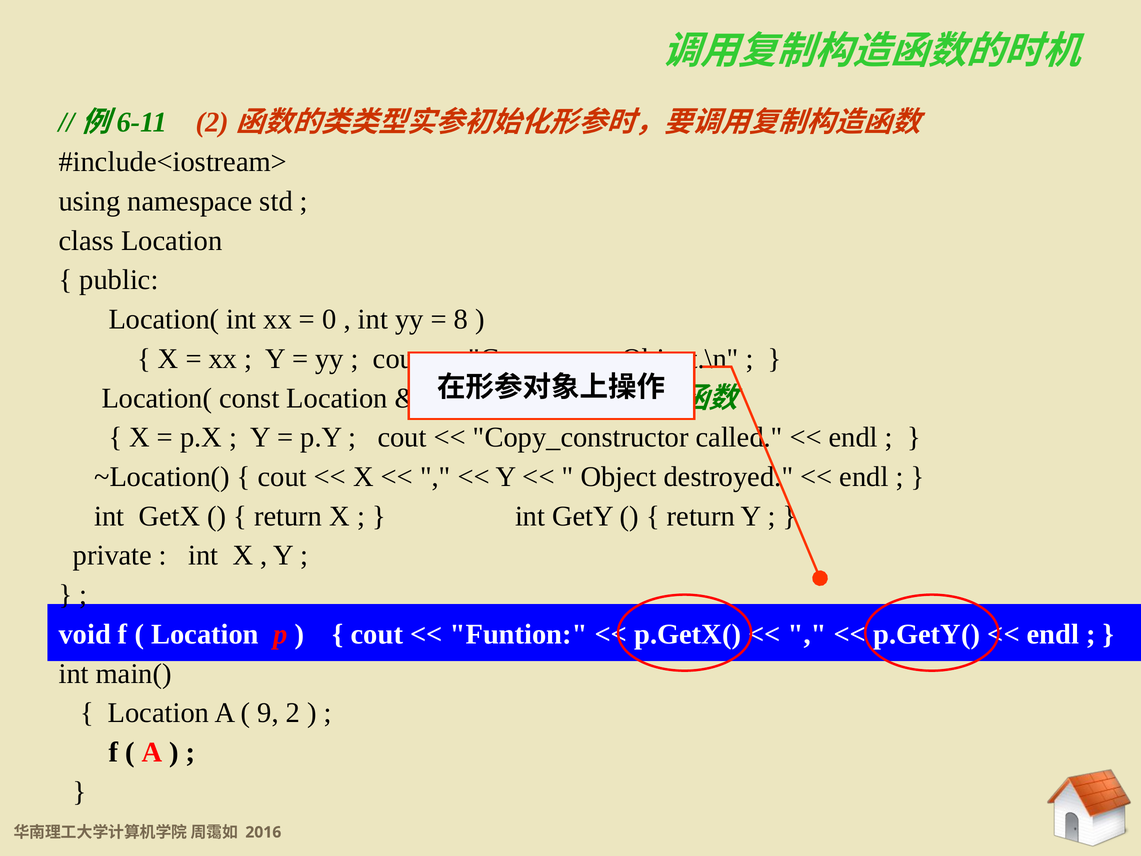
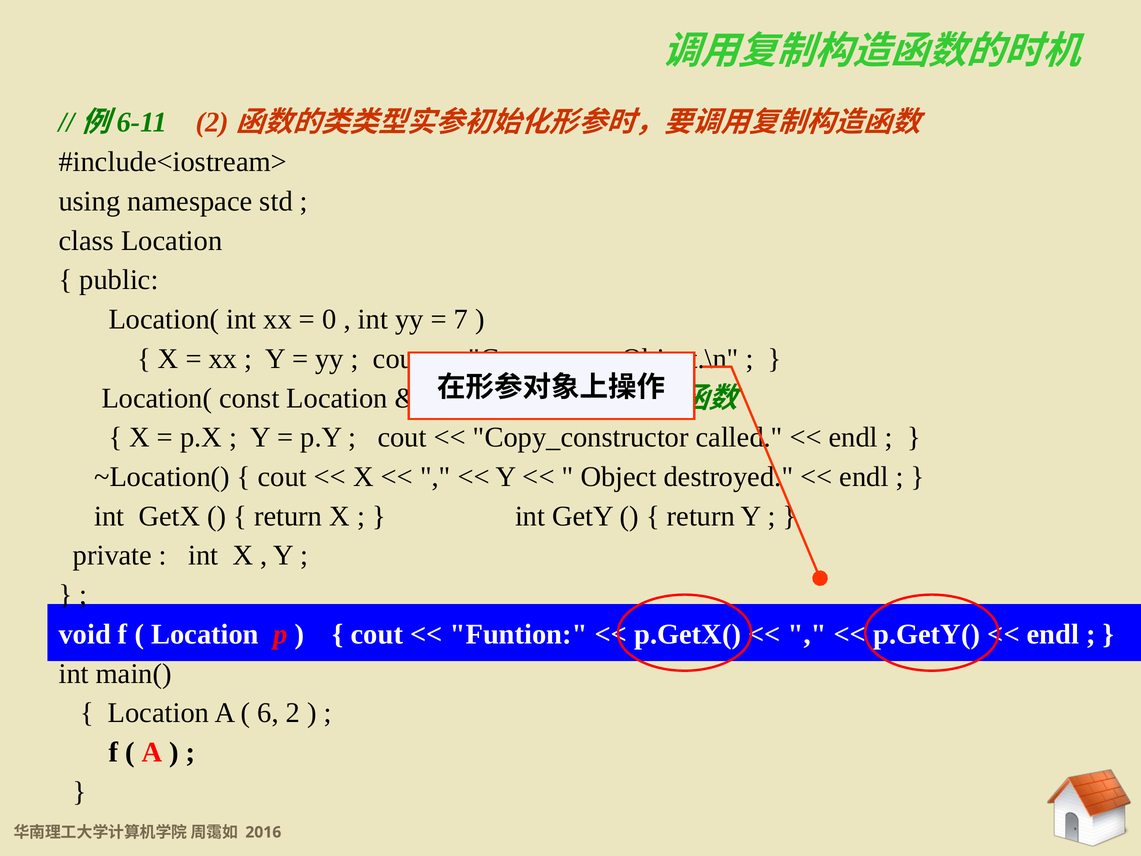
8: 8 -> 7 (461, 319)
9: 9 -> 6 (268, 713)
